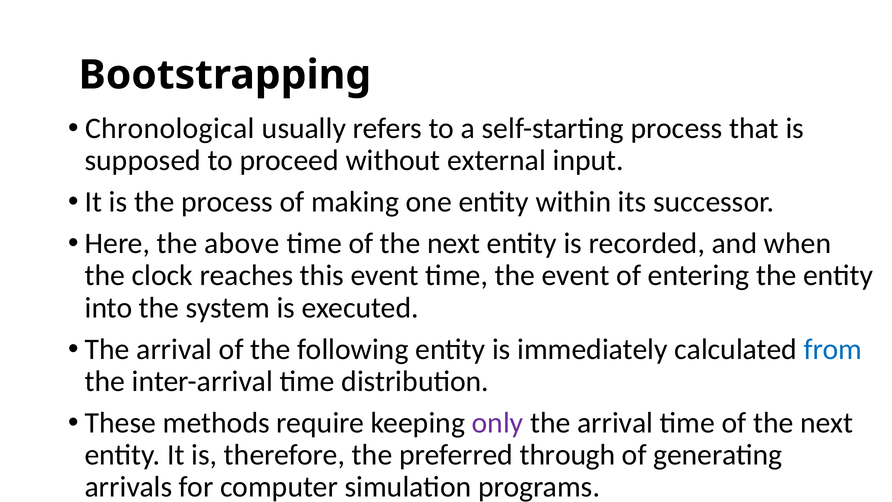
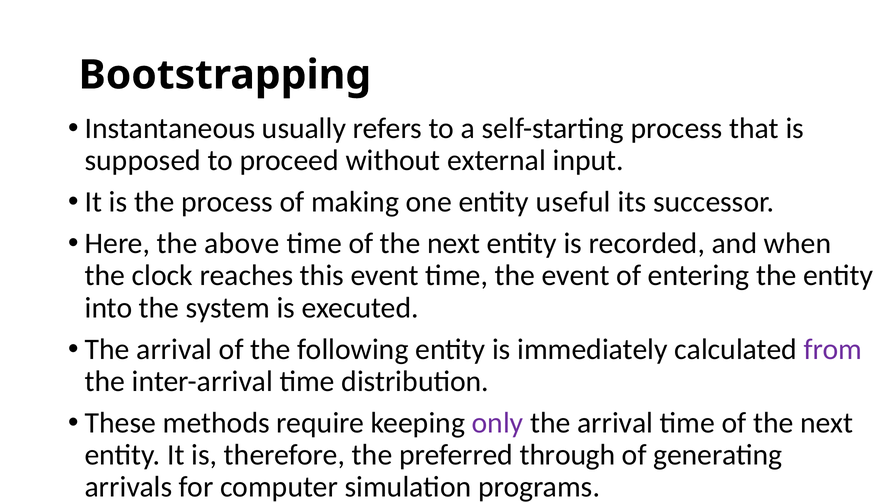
Chronological: Chronological -> Instantaneous (170, 128)
within: within -> useful (573, 202)
from colour: blue -> purple (833, 349)
